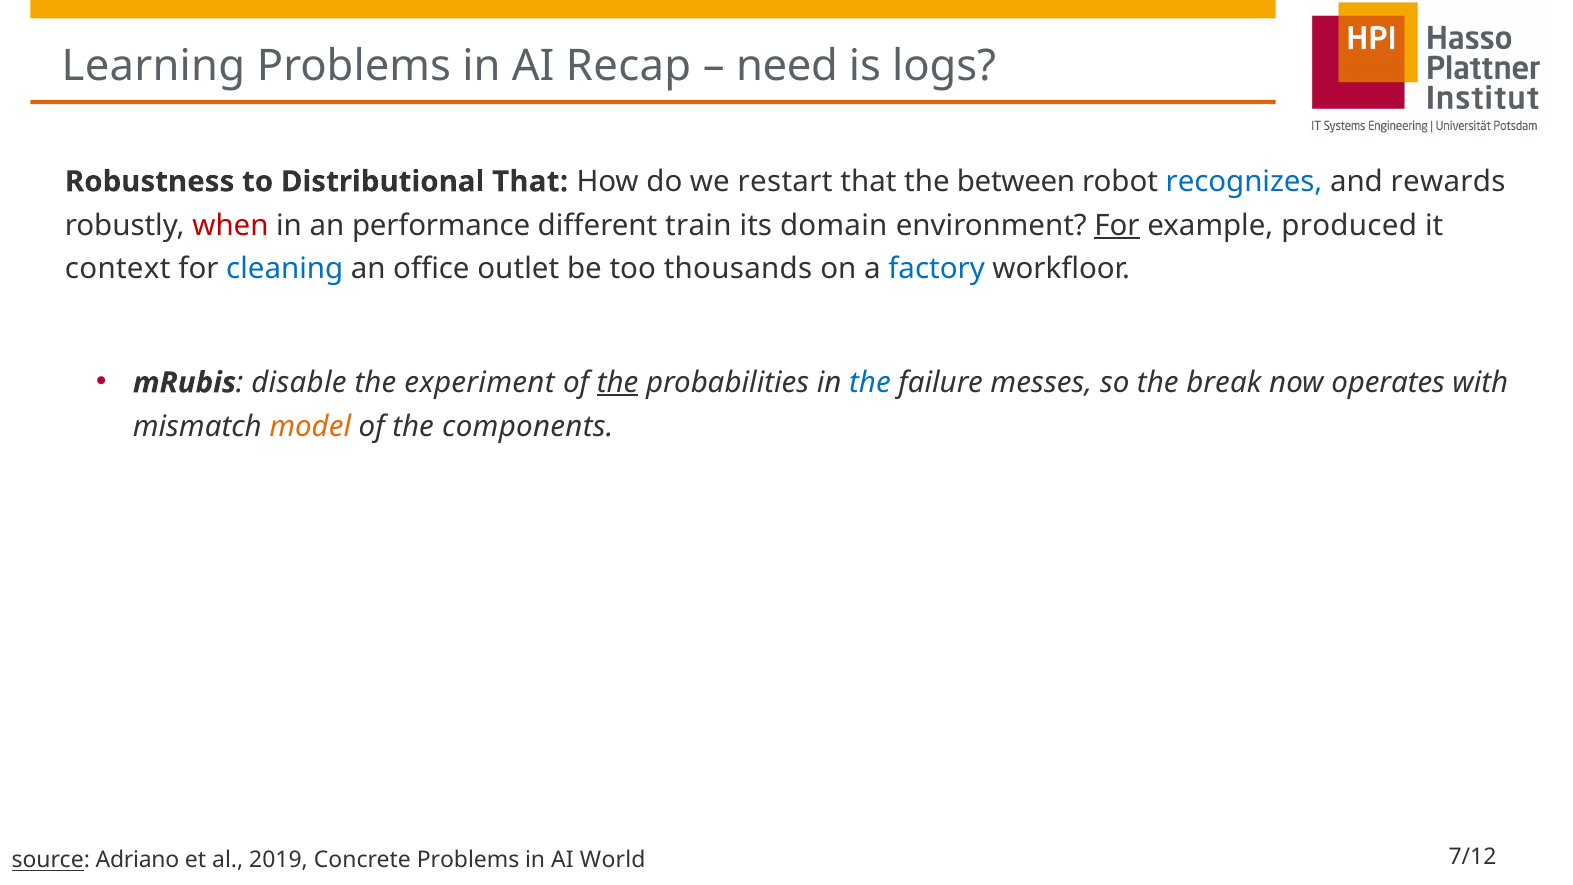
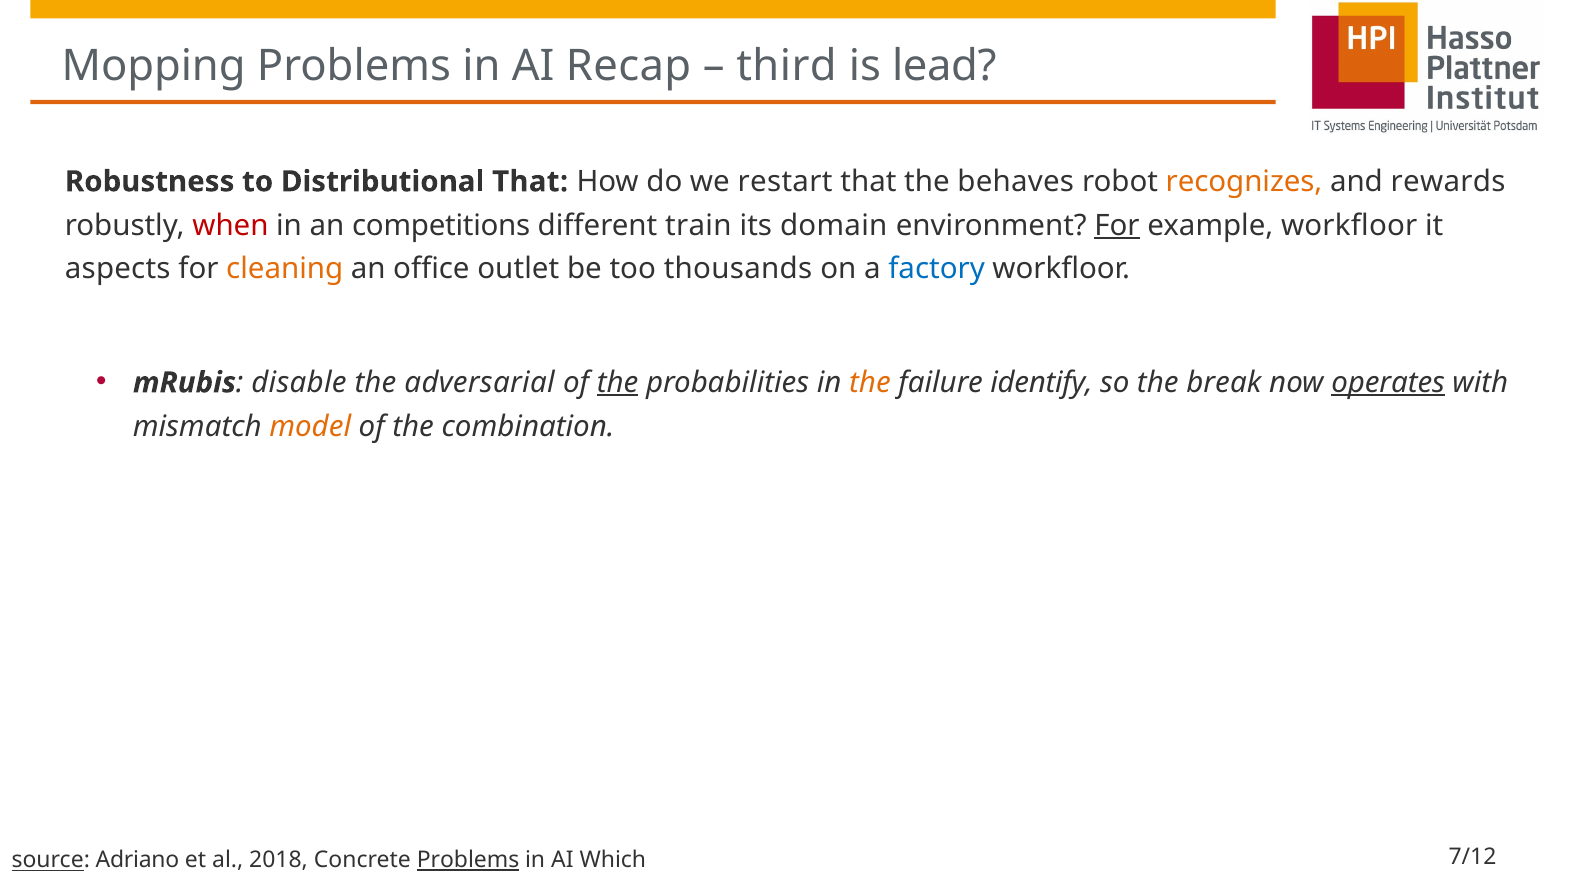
Learning: Learning -> Mopping (154, 66)
need: need -> third (787, 66)
logs: logs -> lead (944, 66)
between: between -> behaves (1016, 182)
recognizes colour: blue -> orange (1244, 182)
performance: performance -> competitions (441, 225)
example produced: produced -> workfloor (1349, 225)
context: context -> aspects (118, 269)
cleaning colour: blue -> orange (285, 269)
experiment: experiment -> adversarial (480, 383)
the colour: blue -> orange (870, 383)
messes: messes -> identify (1041, 383)
operates underline: none -> present (1388, 383)
components: components -> combination (528, 426)
2019: 2019 -> 2018 (279, 860)
Problems underline: none -> present (468, 860)
World: World -> Which (613, 860)
